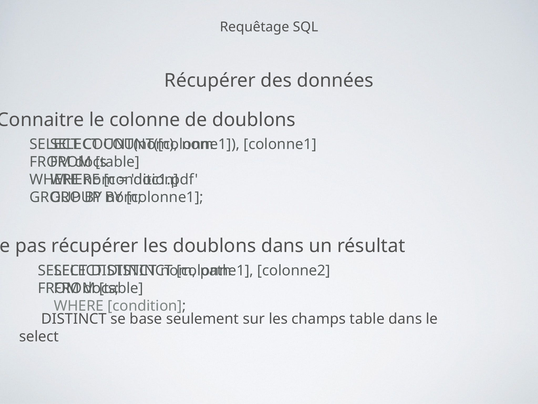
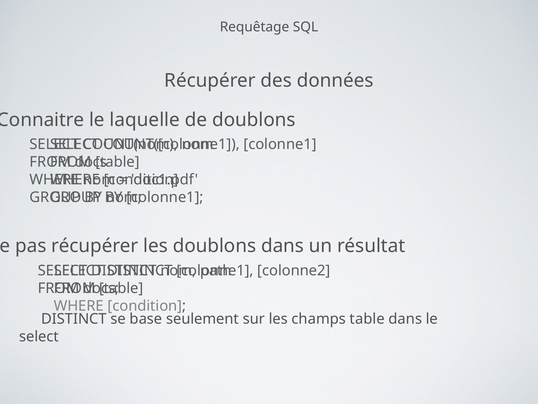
colonne: colonne -> laquelle (145, 120)
